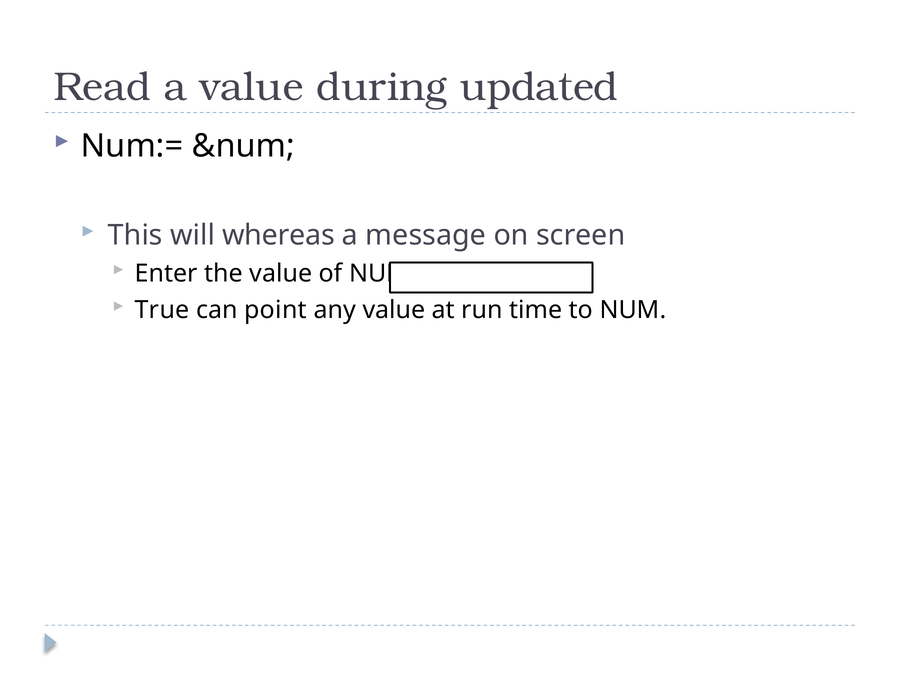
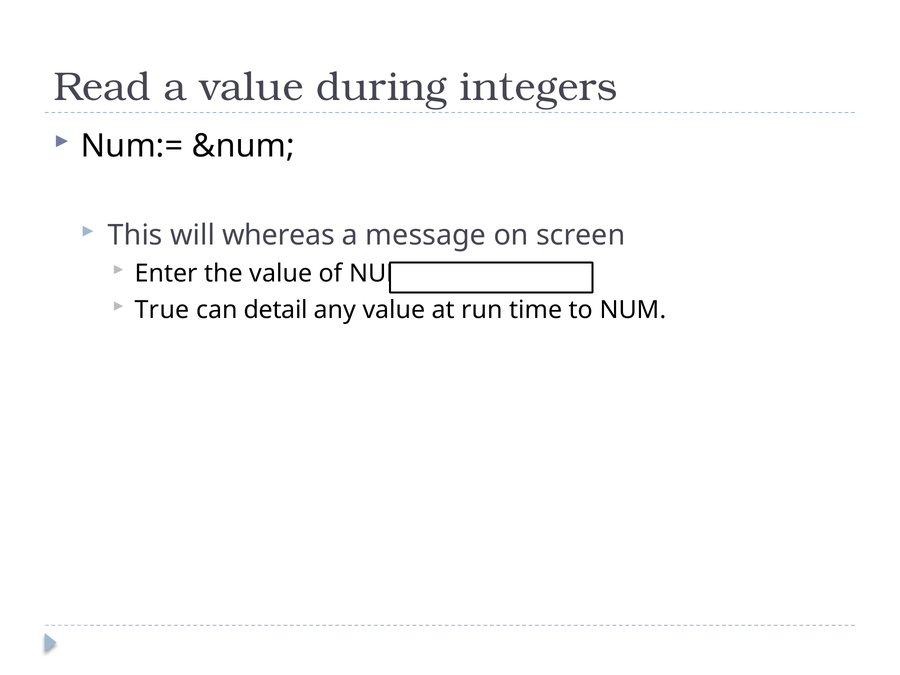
updated: updated -> integers (539, 87)
point: point -> detail (276, 310)
